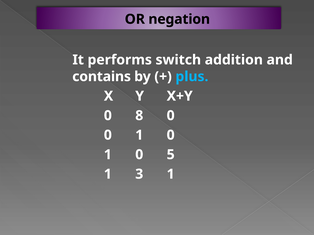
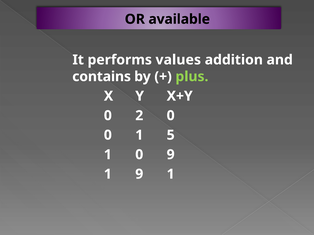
negation: negation -> available (179, 19)
switch: switch -> values (178, 60)
plus colour: light blue -> light green (192, 77)
8: 8 -> 2 (139, 116)
0: 0 -> 5 (171, 135)
0 5: 5 -> 9 (171, 155)
1 3: 3 -> 9 (139, 174)
